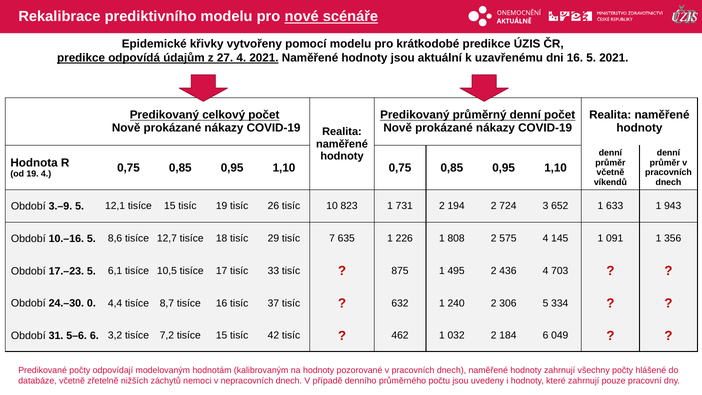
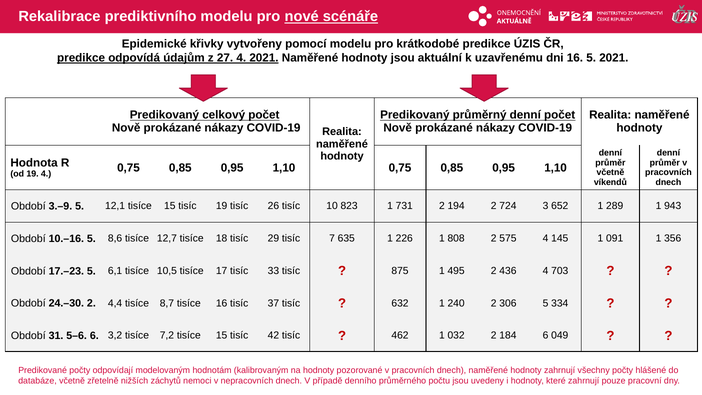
633: 633 -> 289 (615, 206)
24.–30 0: 0 -> 2 (91, 303)
